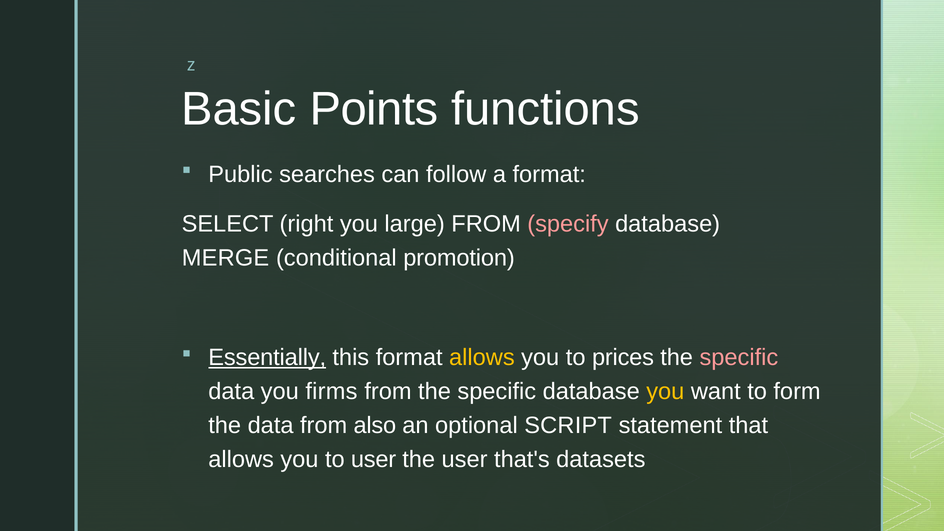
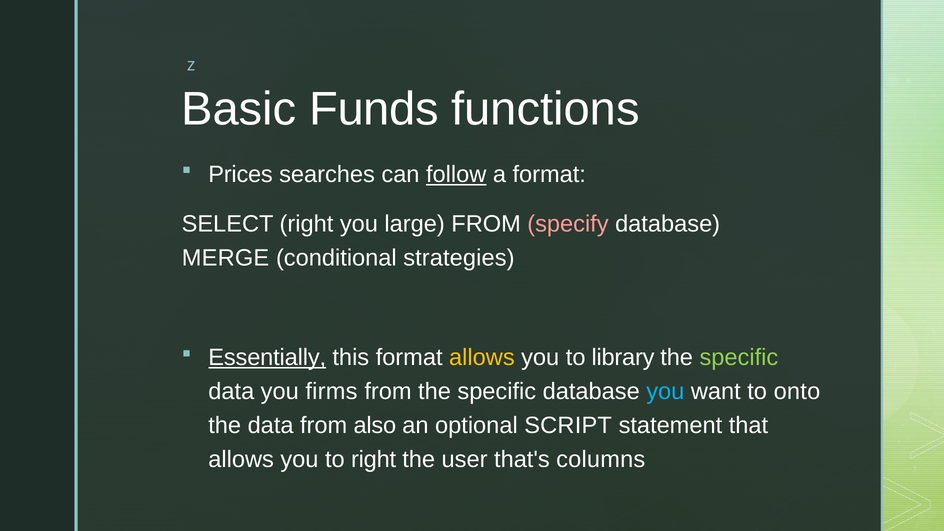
Points: Points -> Funds (374, 109)
Public: Public -> Prices (241, 174)
follow underline: none -> present (456, 174)
promotion: promotion -> strategies (459, 258)
prices: prices -> library (623, 358)
specific colour: pink -> light green (739, 358)
you colour: yellow -> light blue (665, 392)
form: form -> onto (797, 392)
to user: user -> right (374, 460)
datasets: datasets -> columns (601, 460)
